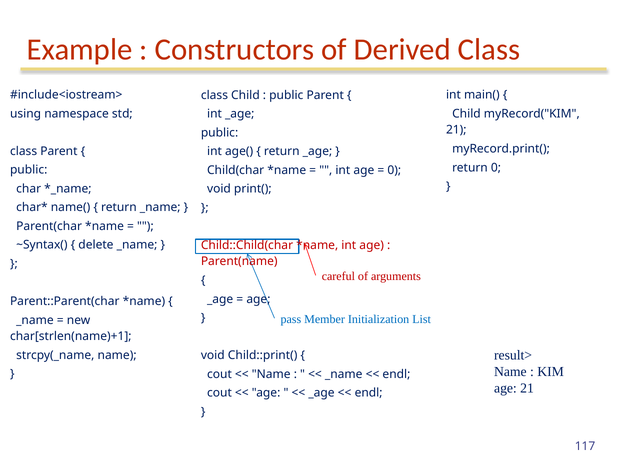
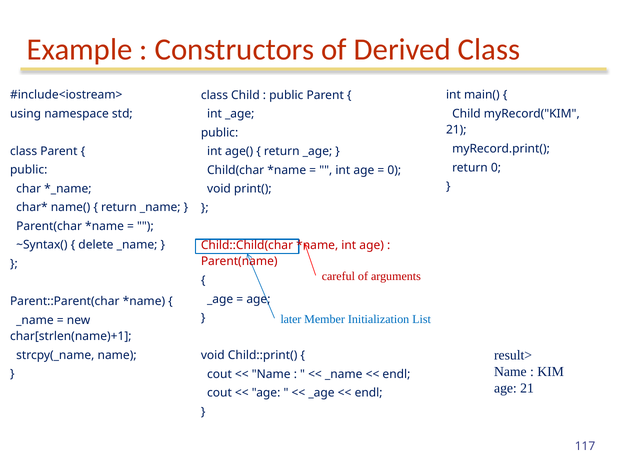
pass: pass -> later (291, 319)
